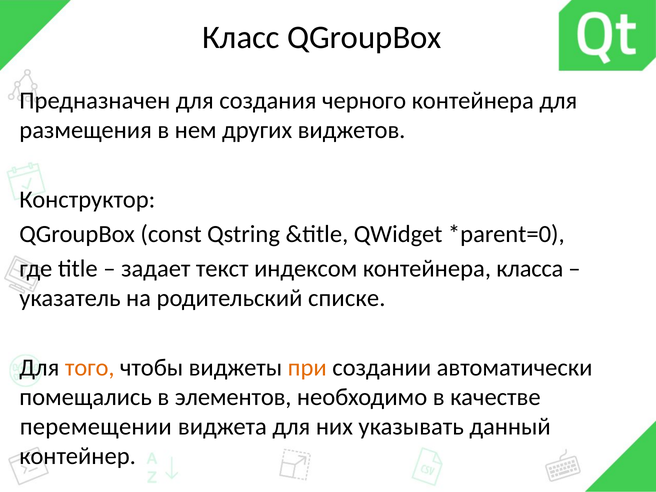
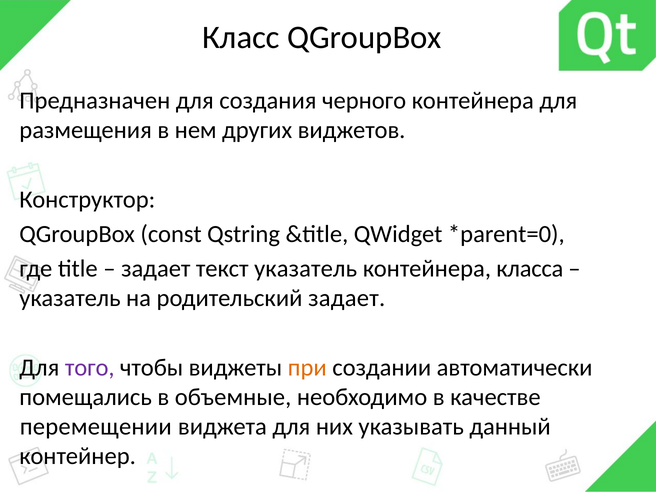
текст индексом: индексом -> указатель (306, 269)
родительский списке: списке -> задает (347, 298)
того colour: orange -> purple (90, 368)
элементов: элементов -> объемные (233, 397)
